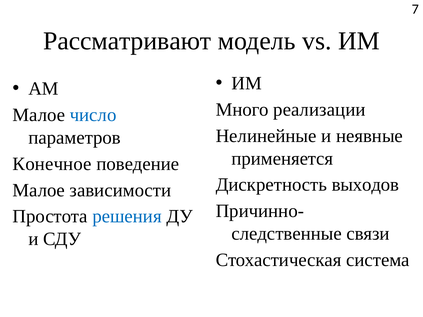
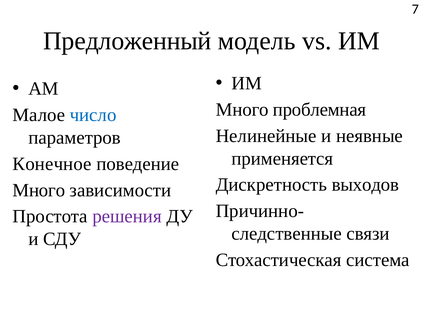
Рассматривают: Рассматривают -> Предложенный (127, 41)
реализации: реализации -> проблемная (320, 110)
Малое: Малое -> Много (39, 190)
решения colour: blue -> purple (127, 217)
